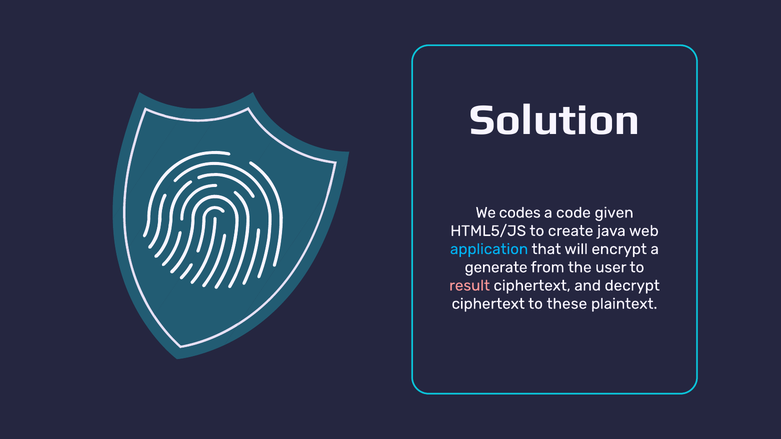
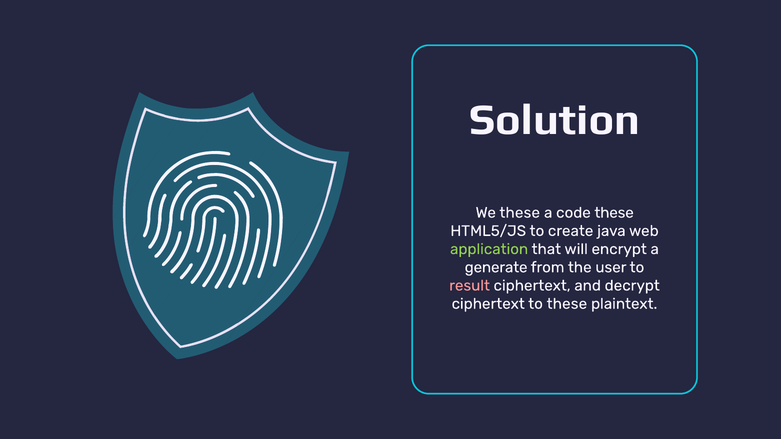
We codes: codes -> these (520, 213)
code given: given -> these (614, 213)
application colour: light blue -> light green (489, 249)
